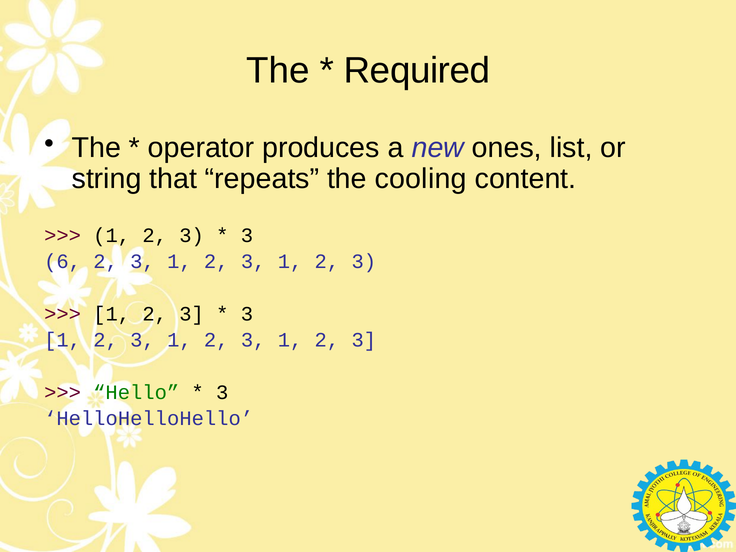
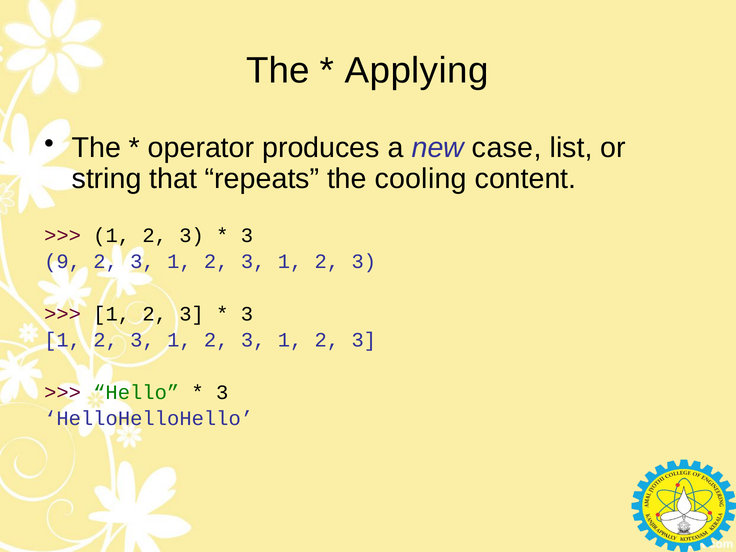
Required: Required -> Applying (417, 71)
ones: ones -> case (507, 148)
6: 6 -> 9 (63, 262)
